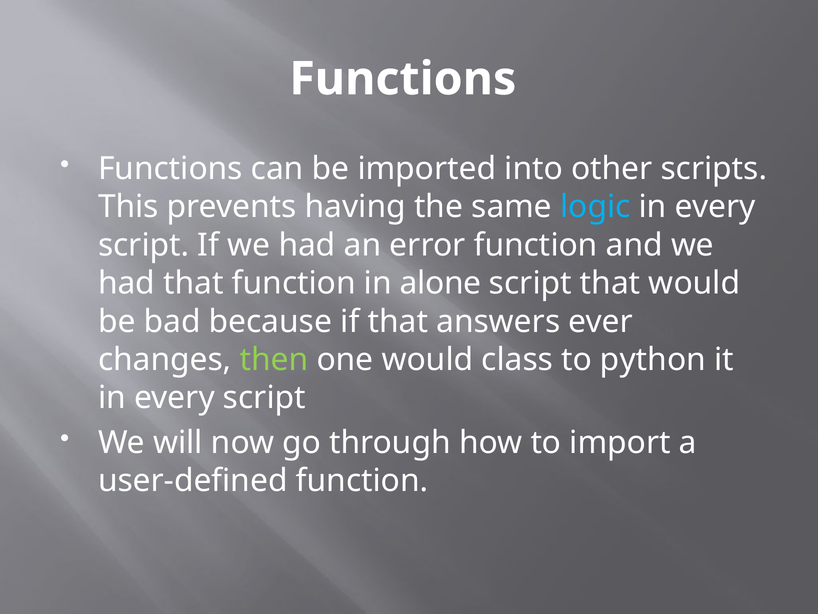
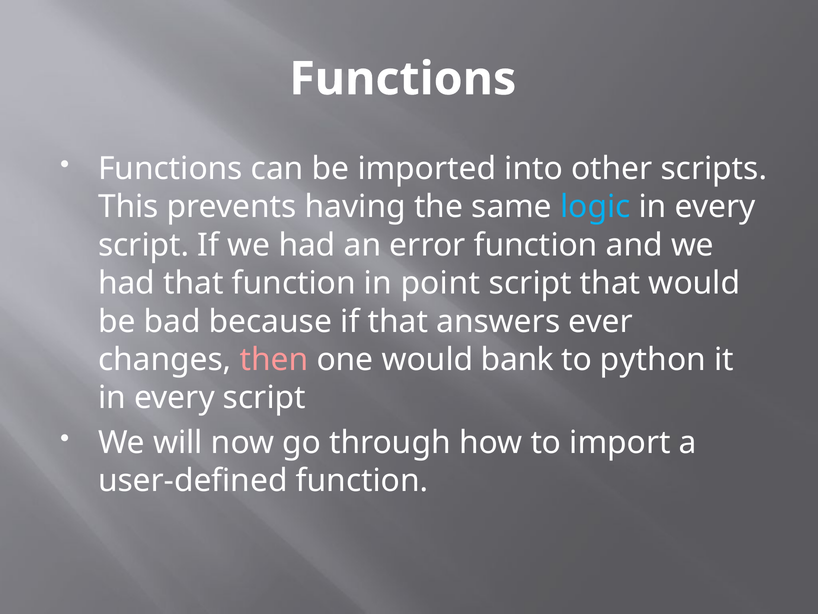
alone: alone -> point (440, 283)
then colour: light green -> pink (274, 359)
class: class -> bank (517, 359)
